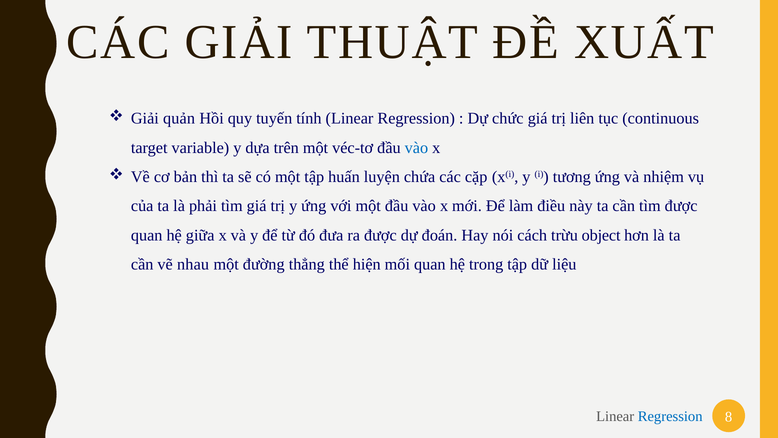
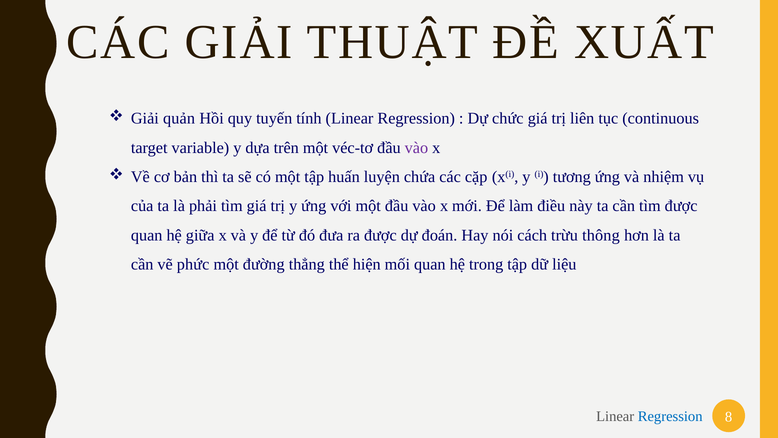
vào colour: blue -> purple (416, 148)
object: object -> thông (601, 235)
nhau: nhau -> phức (193, 264)
